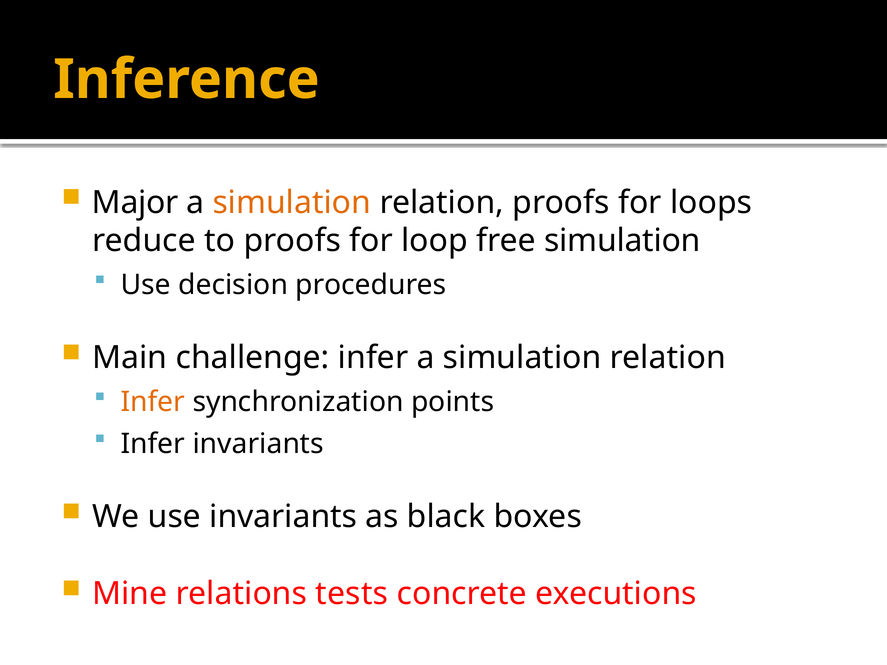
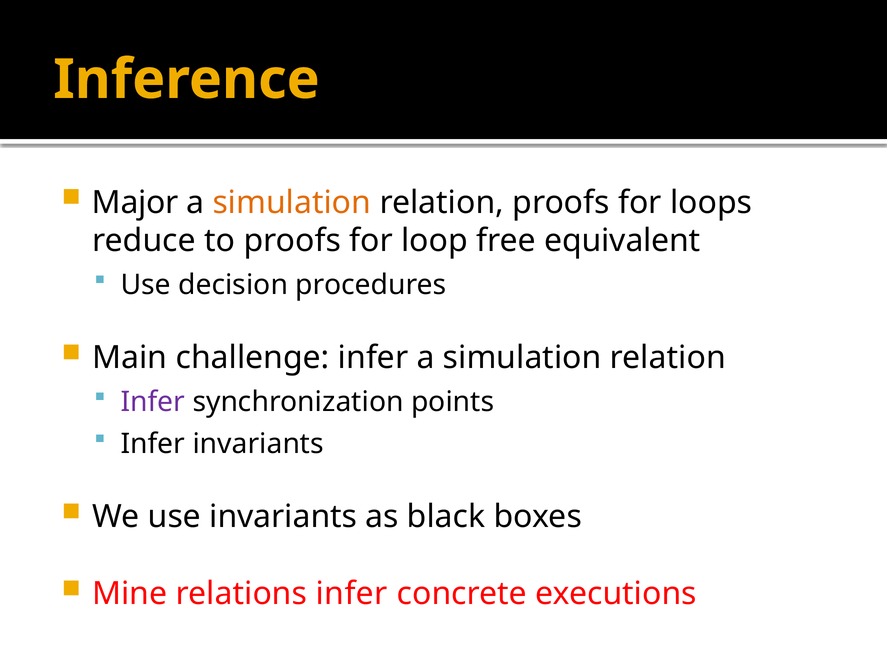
free simulation: simulation -> equivalent (622, 241)
Infer colour: orange -> purple (153, 402)
relations tests: tests -> infer (352, 594)
